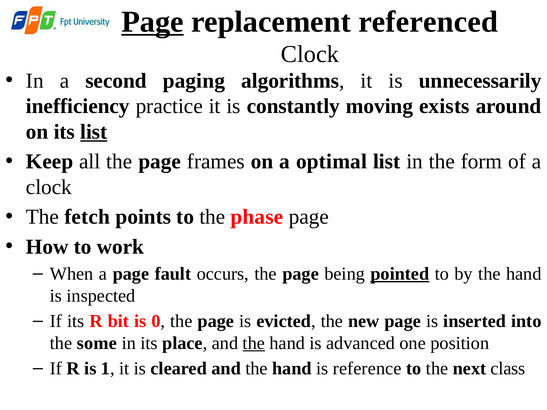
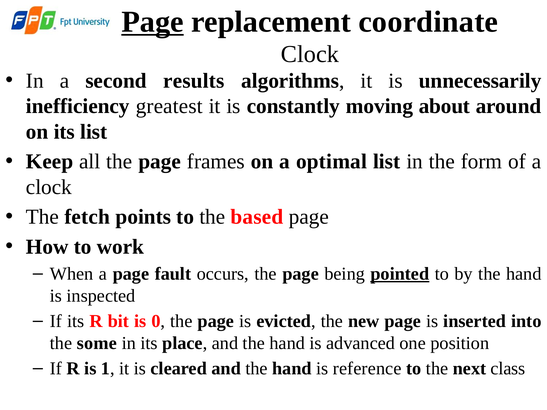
referenced: referenced -> coordinate (428, 22)
paging: paging -> results (194, 81)
practice: practice -> greatest (169, 106)
exists: exists -> about (444, 106)
list underline: present -> none (94, 132)
phase: phase -> based (257, 217)
the underline: present -> none (254, 343)
